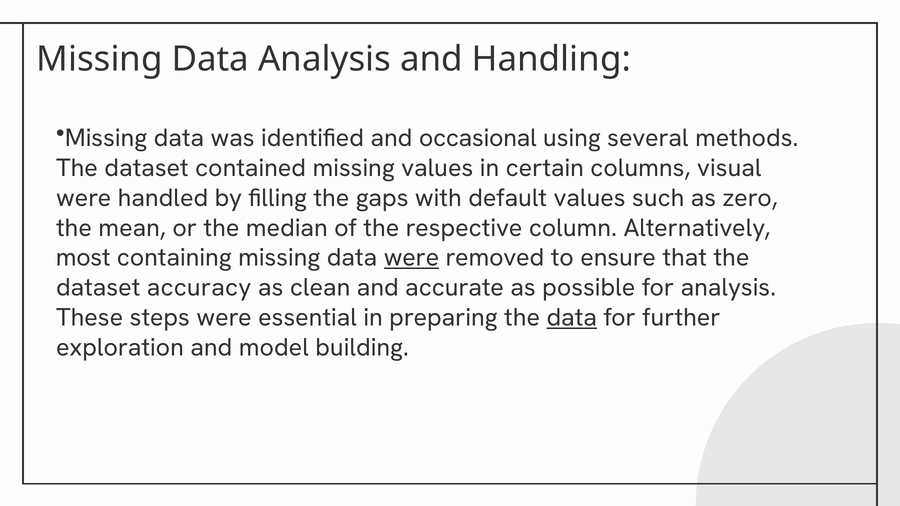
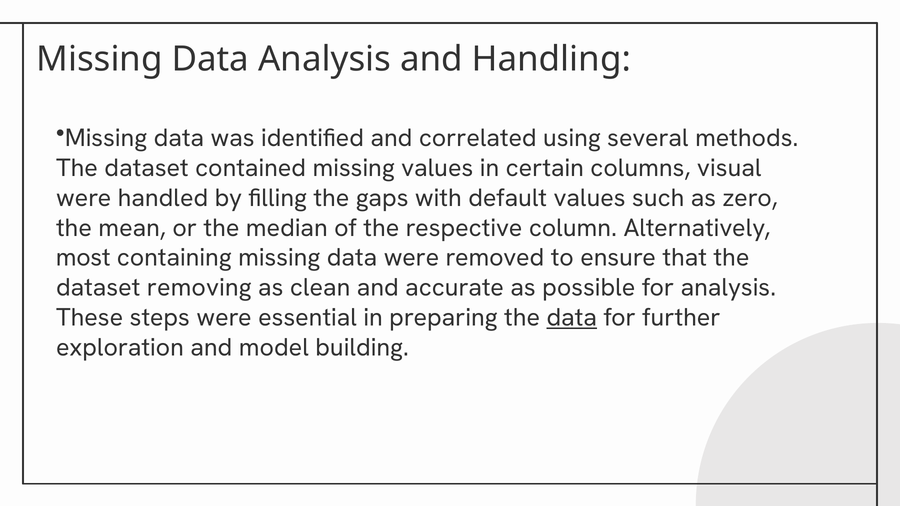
occasional: occasional -> correlated (478, 138)
were underline: present -> none (411, 258)
accuracy: accuracy -> removing (199, 288)
